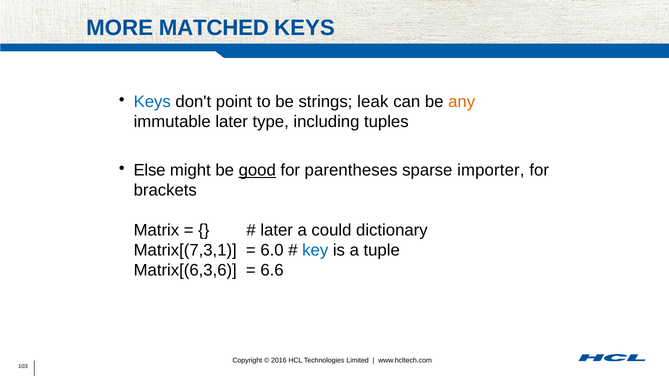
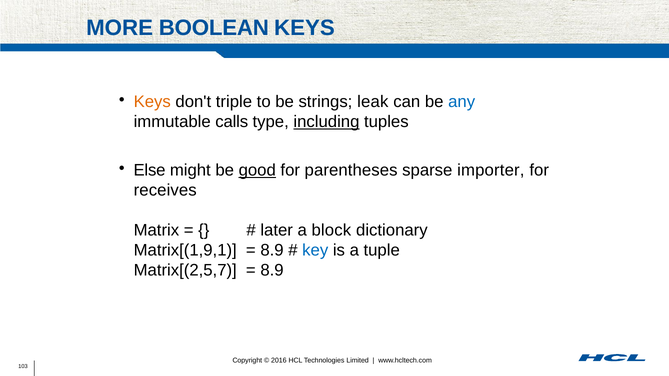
MATCHED: MATCHED -> BOOLEAN (214, 28)
Keys colour: blue -> orange (152, 102)
point: point -> triple (234, 102)
any colour: orange -> blue (462, 102)
immutable later: later -> calls (232, 122)
including underline: none -> present (326, 122)
brackets: brackets -> receives (165, 190)
could: could -> block (331, 231)
Matrix[(7,3,1: Matrix[(7,3,1 -> Matrix[(1,9,1 (185, 251)
6.0: 6.0 -> 8.9 (272, 251)
Matrix[(6,3,6: Matrix[(6,3,6 -> Matrix[(2,5,7 (185, 271)
6.6: 6.6 -> 8.9 (272, 271)
